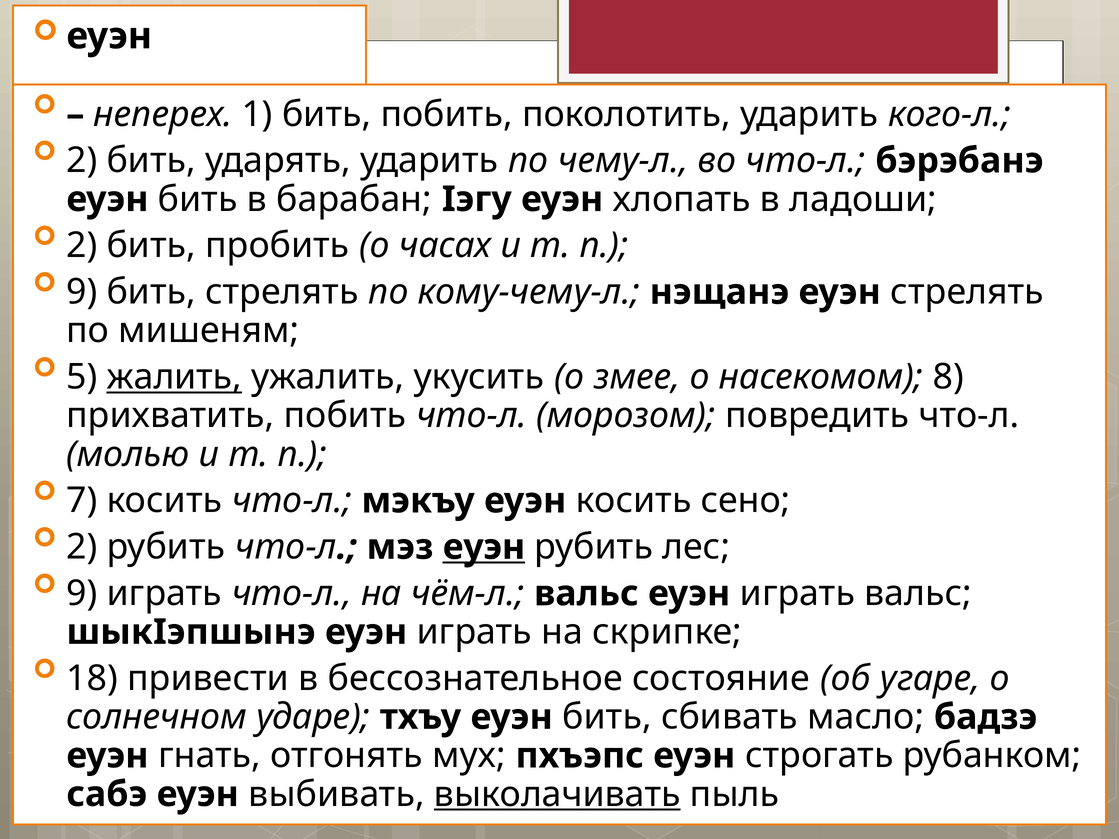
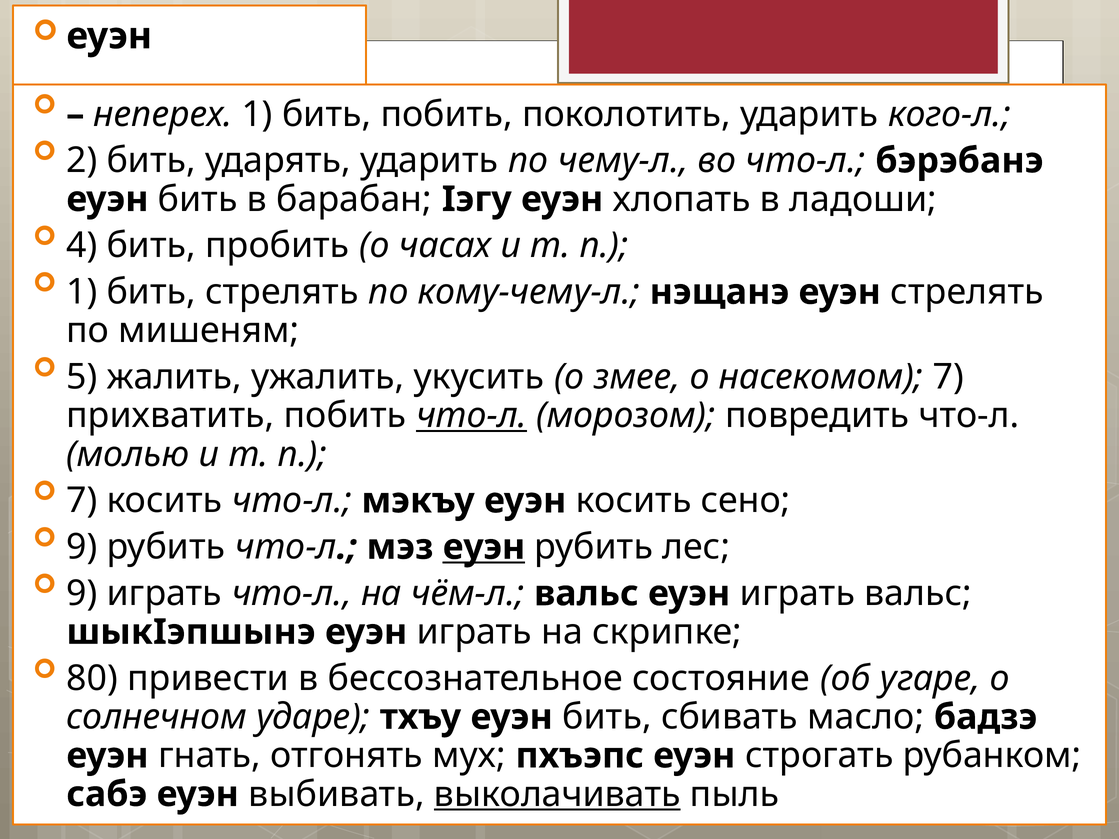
2: 2 -> 4 (82, 246)
9: 9 -> 1 (82, 292)
жалить underline: present -> none (174, 377)
насекомом 8: 8 -> 7 (948, 377)
что-л underline: none -> present (472, 416)
2: 2 -> 9 (82, 547)
18: 18 -> 80 (92, 679)
